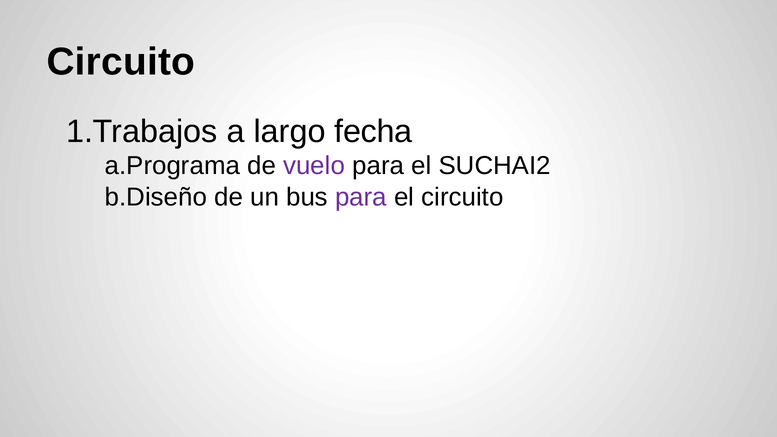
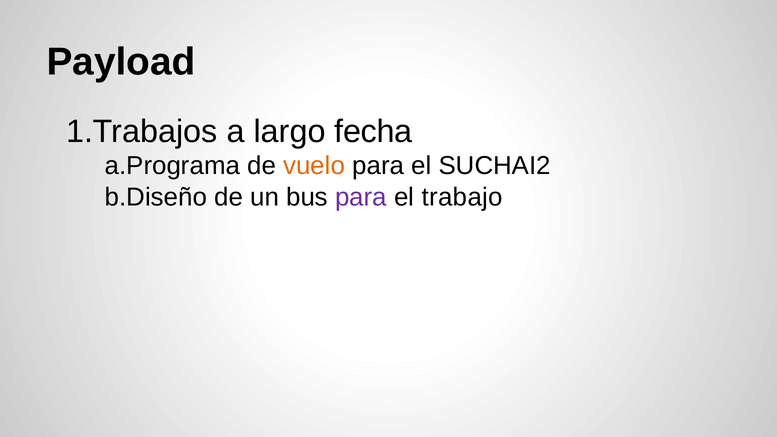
Circuito: Circuito -> Payload (121, 62)
vuelo colour: purple -> orange (314, 166)
el circuito: circuito -> trabajo (462, 197)
